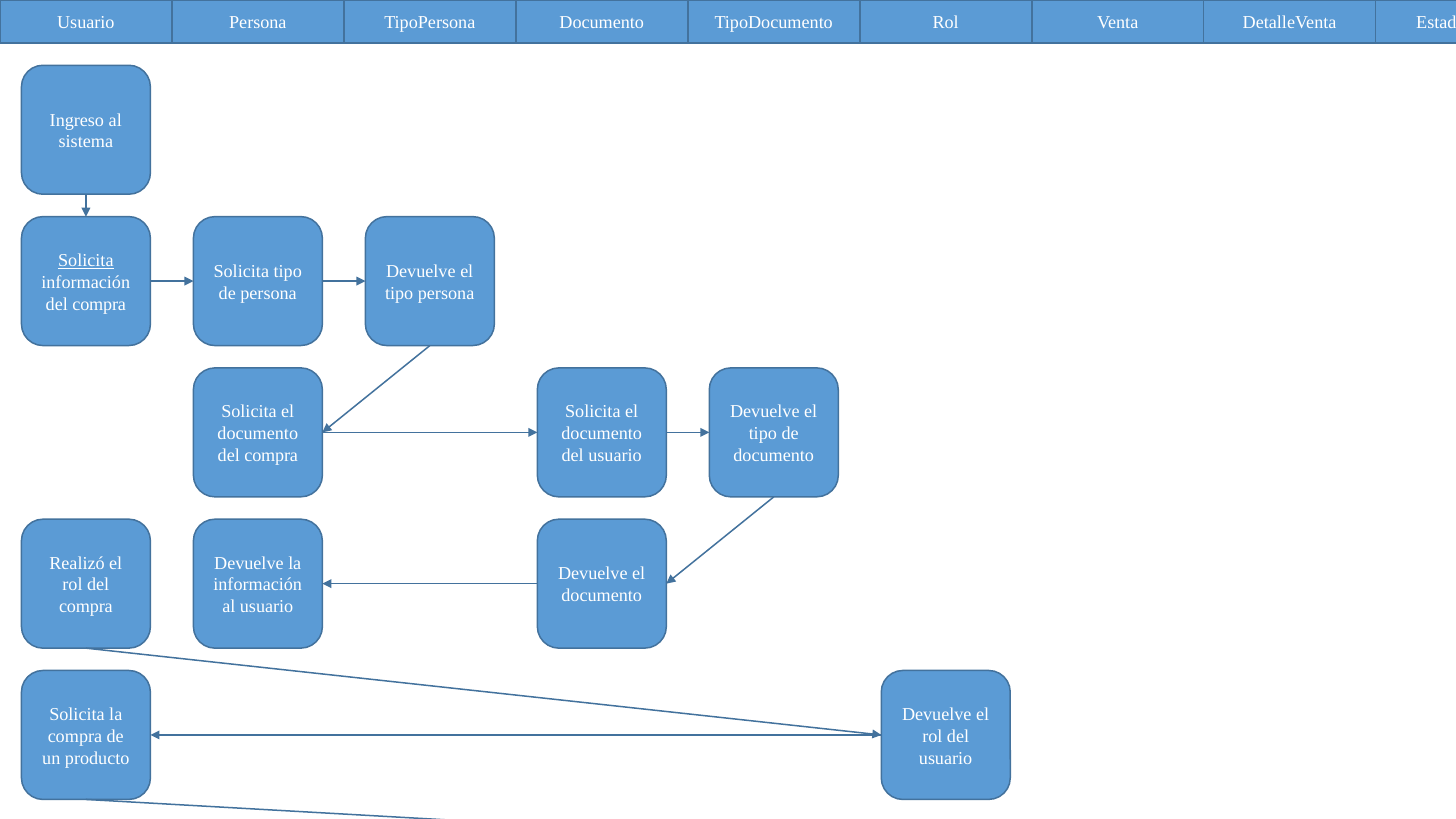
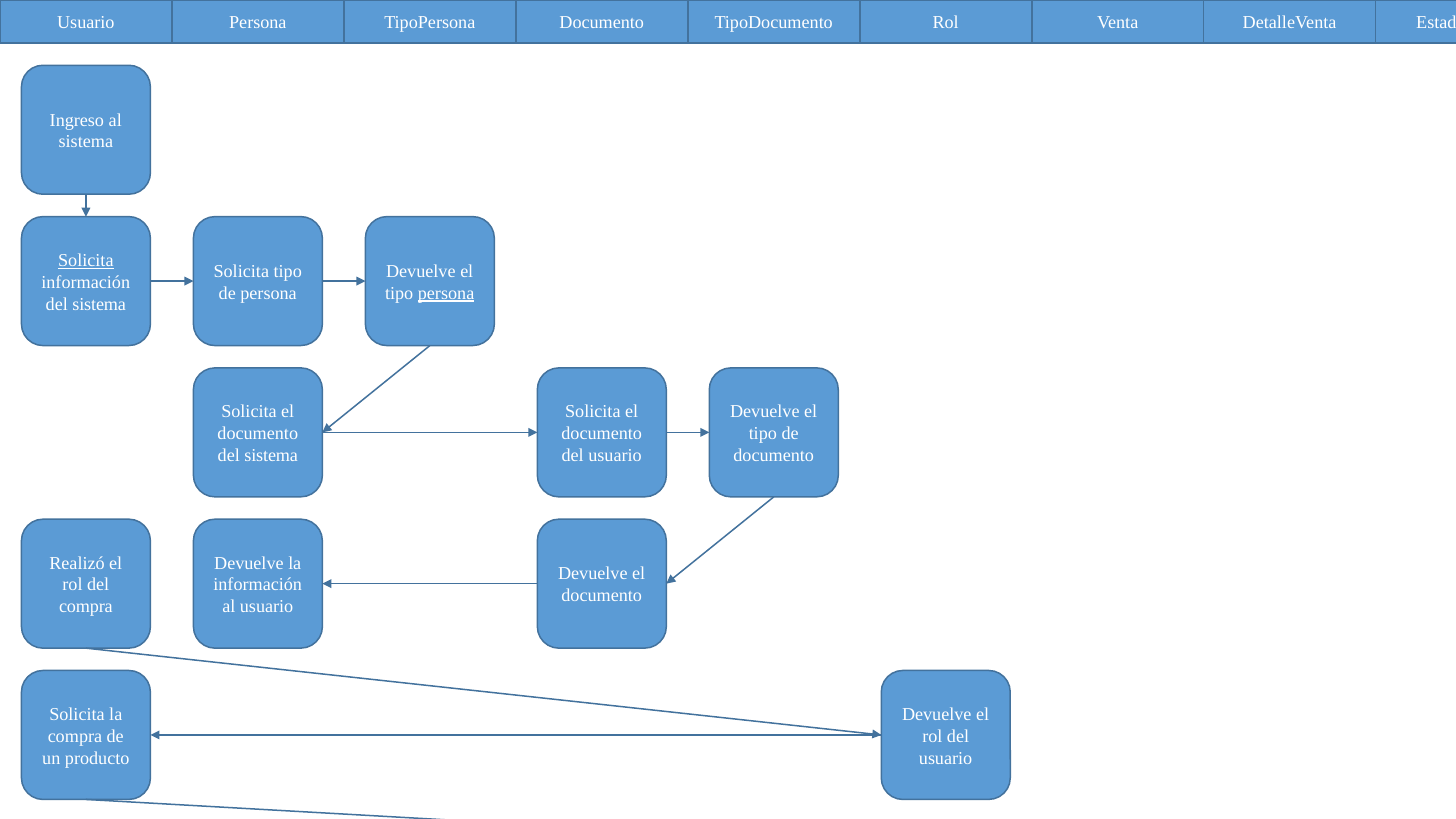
persona underline: none -> present (446, 293)
compra: compra -> sistema (99, 304)
compra: compra -> sistema (271, 455)
